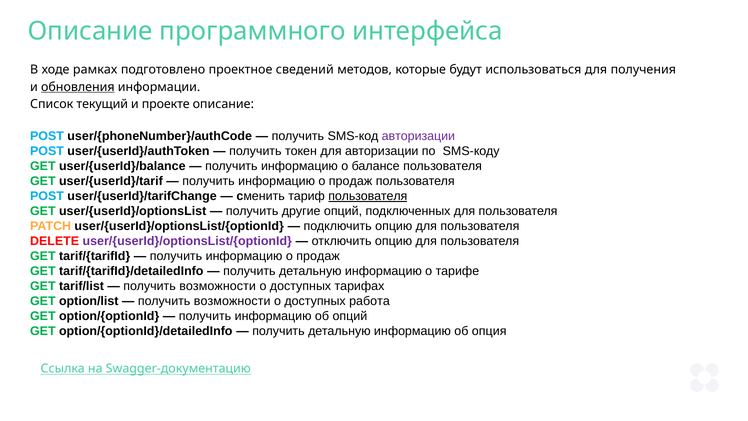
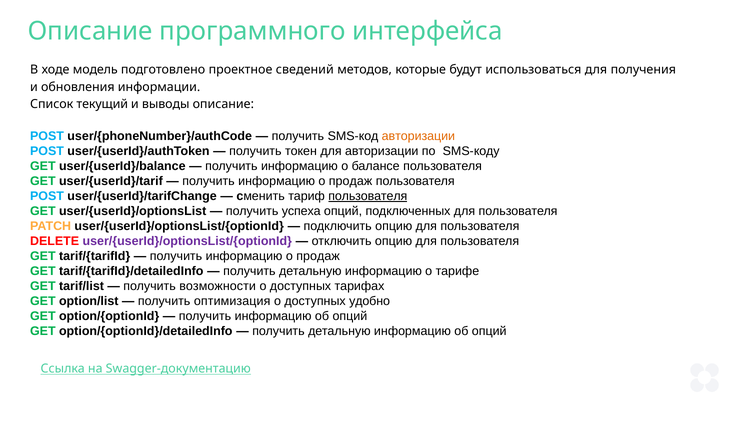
рамках: рамках -> модель (95, 70)
обновления underline: present -> none (78, 87)
проекте: проекте -> выводы (166, 104)
авторизации colour: purple -> orange (418, 136)
другие: другие -> успеха (301, 211)
возможности: возможности -> оптимизация (232, 301)
работа: работа -> удобно (370, 301)
детальную информацию об опция: опция -> опций (489, 331)
